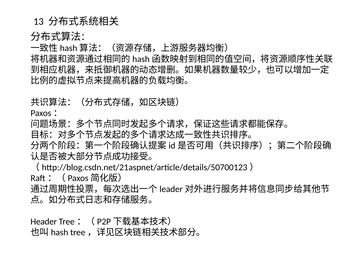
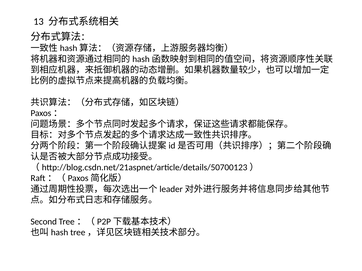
Header: Header -> Second (44, 222)
